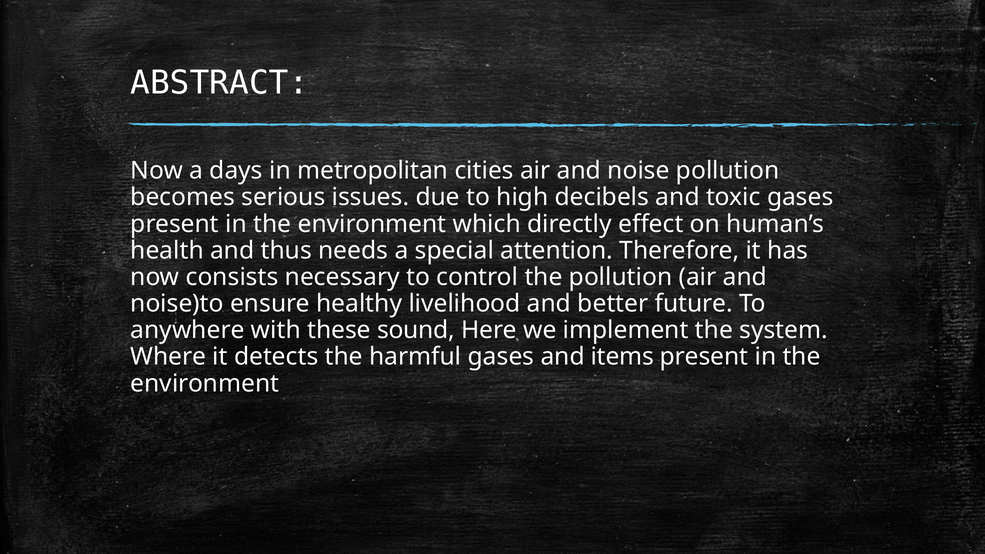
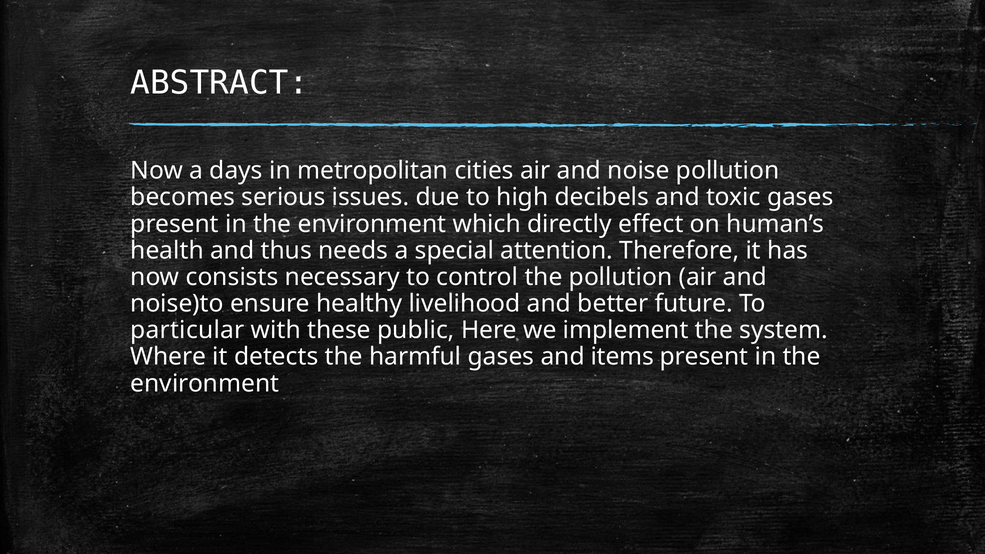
anywhere: anywhere -> particular (187, 330)
sound: sound -> public (416, 330)
